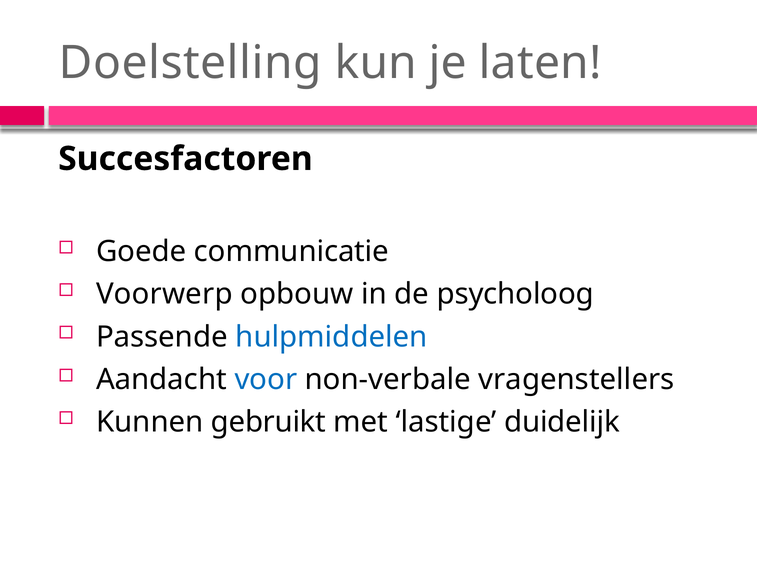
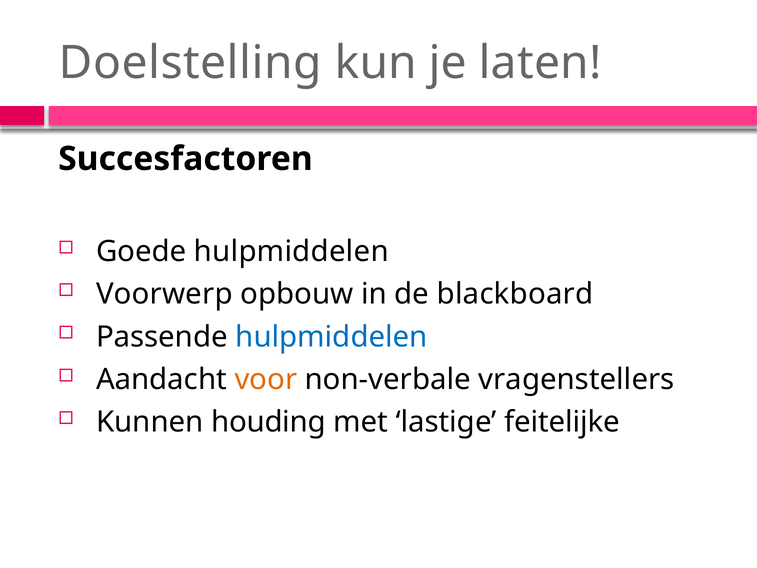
Goede communicatie: communicatie -> hulpmiddelen (291, 251)
psycholoog: psycholoog -> blackboard (515, 294)
voor colour: blue -> orange (266, 379)
gebruikt: gebruikt -> houding (268, 422)
duidelijk: duidelijk -> feitelijke (562, 422)
